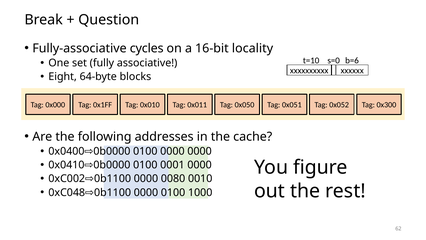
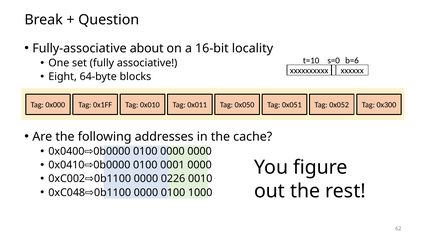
cycles: cycles -> about (147, 48)
0080: 0080 -> 0226 (173, 178)
